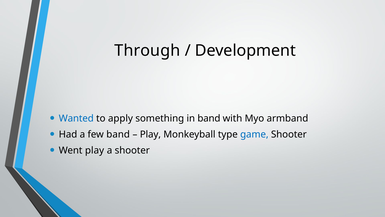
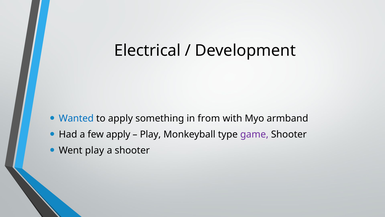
Through: Through -> Electrical (147, 50)
in band: band -> from (209, 118)
few band: band -> apply (118, 134)
game colour: blue -> purple (254, 134)
